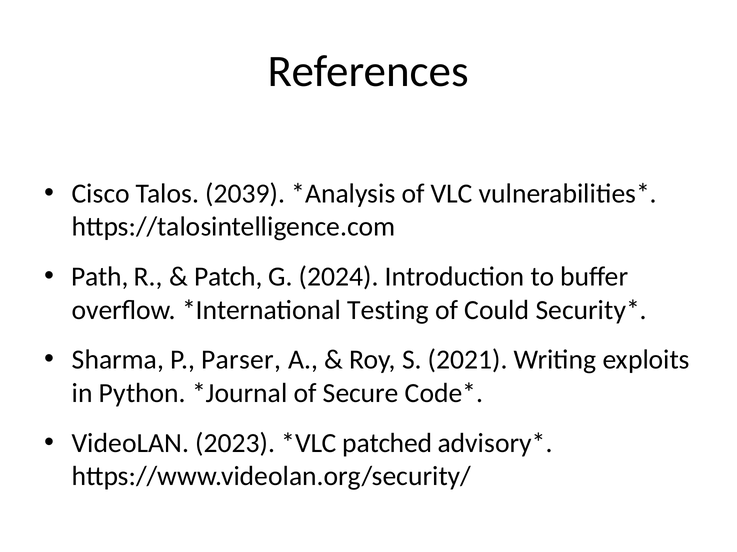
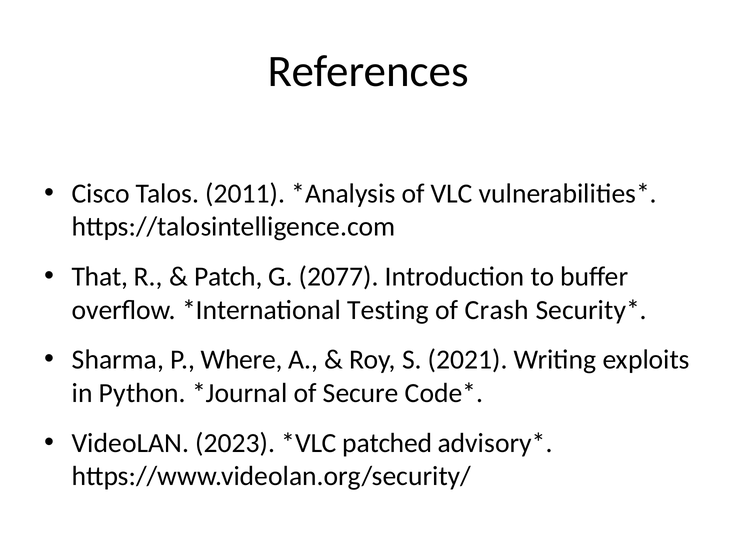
2039: 2039 -> 2011 (245, 194)
Path: Path -> That (100, 277)
2024: 2024 -> 2077 (339, 277)
Could: Could -> Crash (497, 310)
Parser: Parser -> Where (242, 360)
